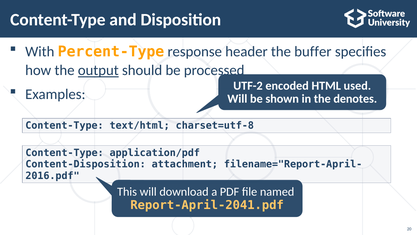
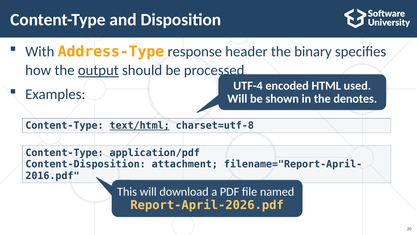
Percent-Type: Percent-Type -> Address-Type (111, 52)
buffer: buffer -> binary (313, 52)
UTF-2: UTF-2 -> UTF-4 (248, 86)
text/html underline: none -> present (140, 125)
Report-April-2041.pdf: Report-April-2041.pdf -> Report-April-2026.pdf (207, 205)
